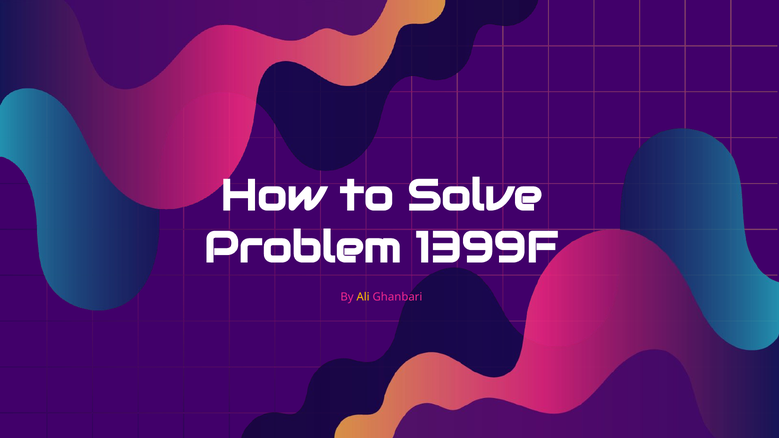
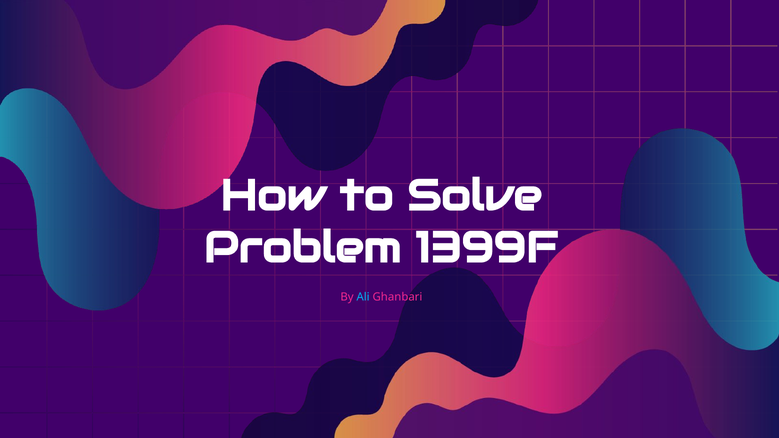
Ali colour: yellow -> light blue (363, 297)
